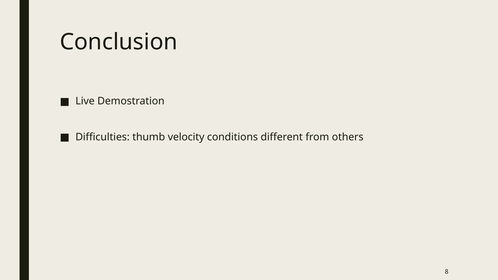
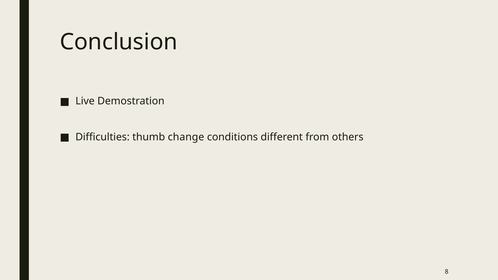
velocity: velocity -> change (186, 137)
